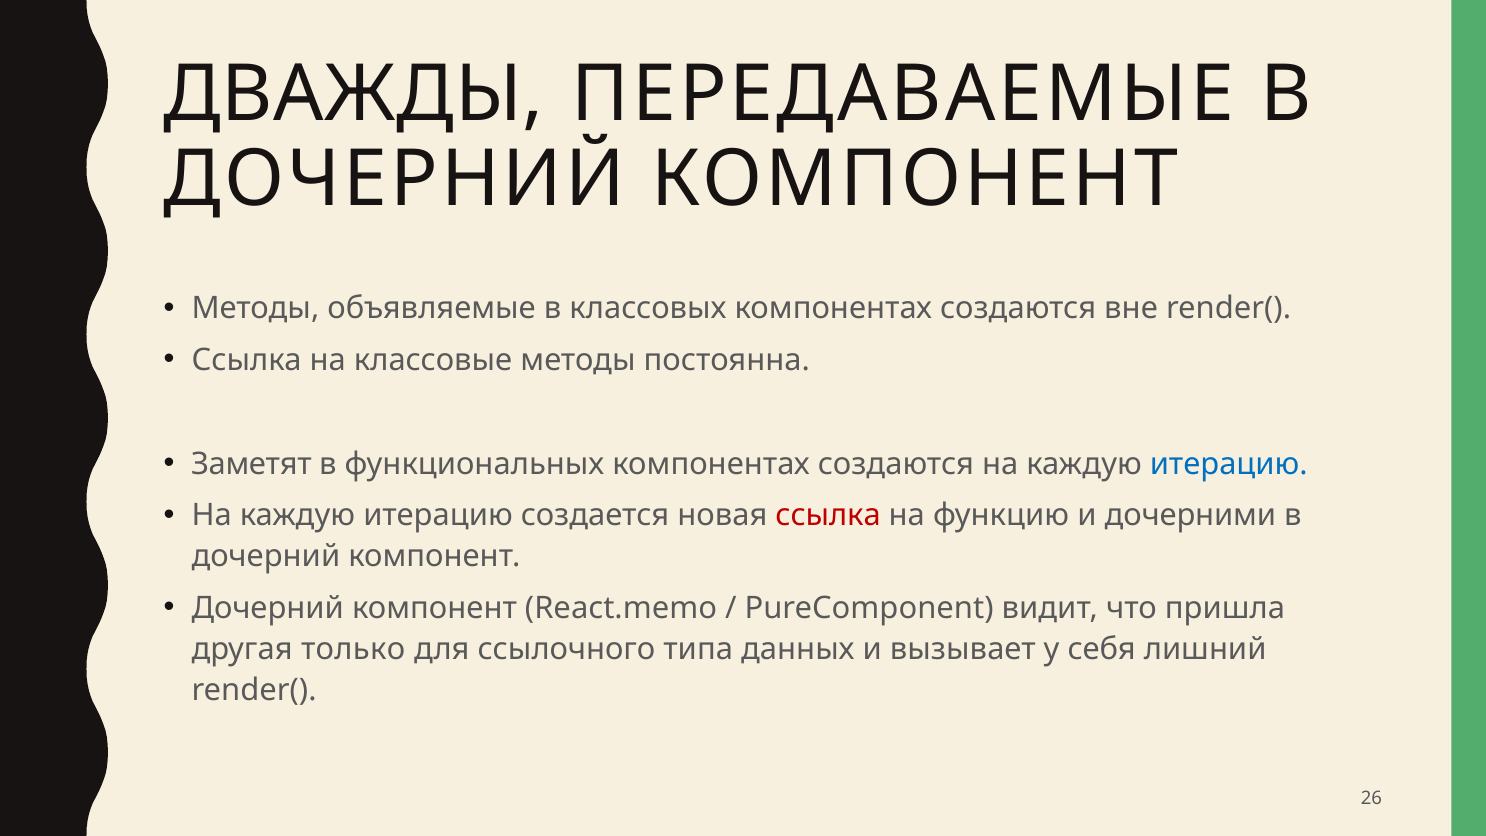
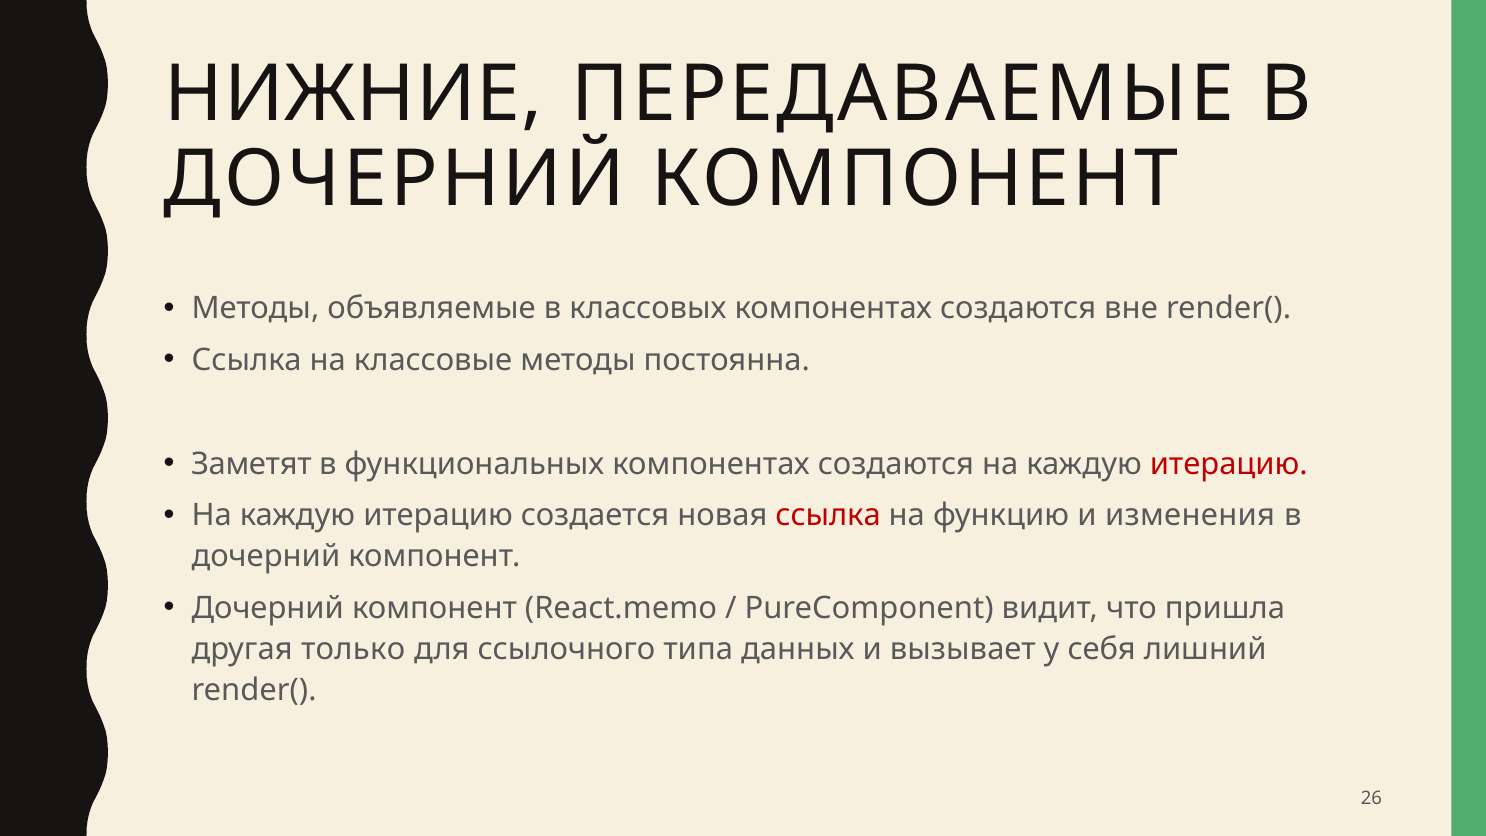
ДВАЖДЫ: ДВАЖДЫ -> НИЖНИЕ (354, 94)
итерацию colour: blue -> red (1229, 464)
дочерними: дочерними -> изменения (1190, 516)
